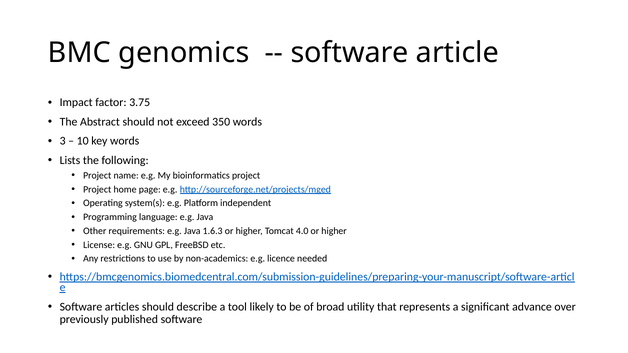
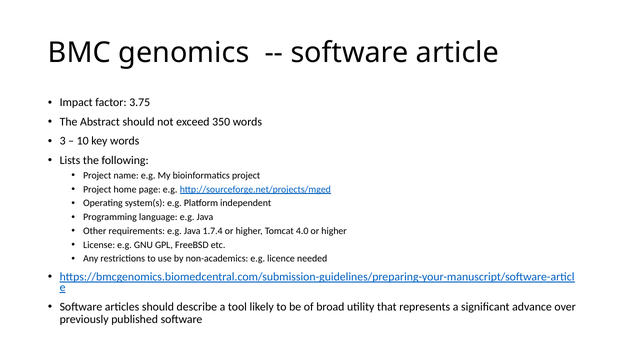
1.6.3: 1.6.3 -> 1.7.4 (213, 231)
